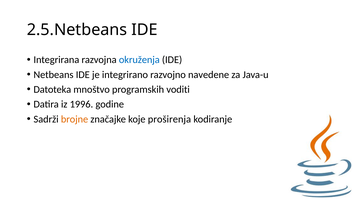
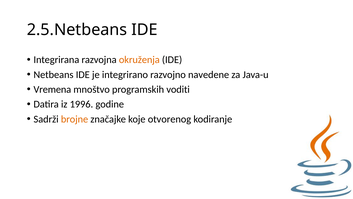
okruženja colour: blue -> orange (139, 60)
Datoteka: Datoteka -> Vremena (52, 89)
proširenja: proširenja -> otvorenog (169, 119)
